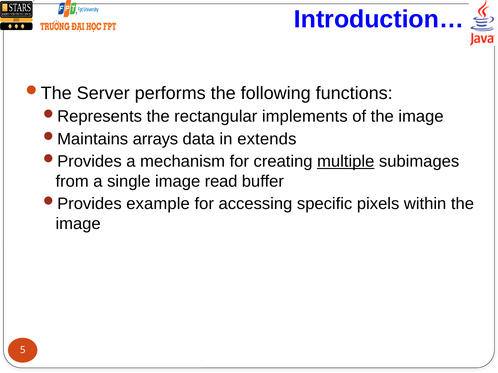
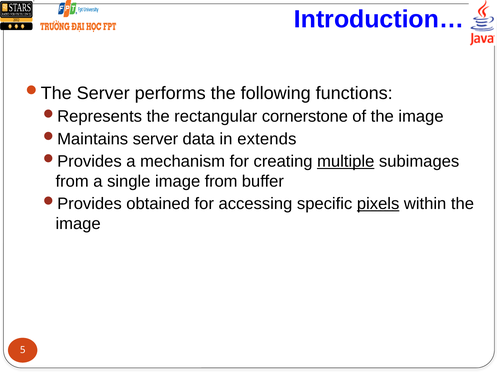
implements: implements -> cornerstone (305, 117)
arrays: arrays -> server (155, 139)
image read: read -> from (221, 182)
example: example -> obtained (158, 204)
pixels underline: none -> present (378, 204)
